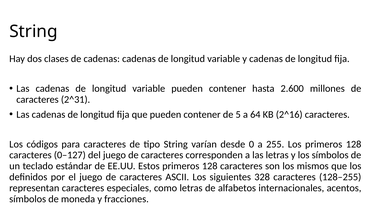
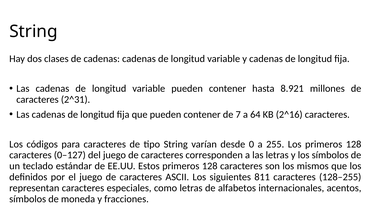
2.600: 2.600 -> 8.921 (292, 89)
5: 5 -> 7 (238, 114)
328: 328 -> 811 (262, 177)
